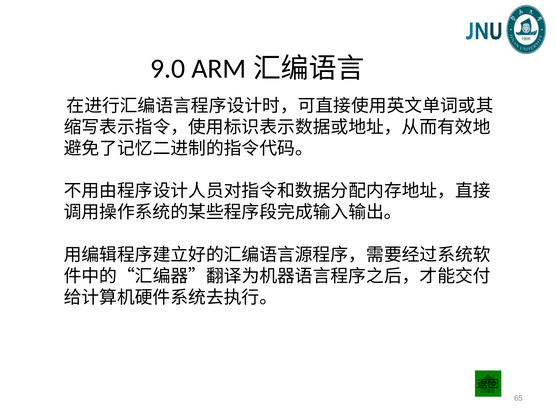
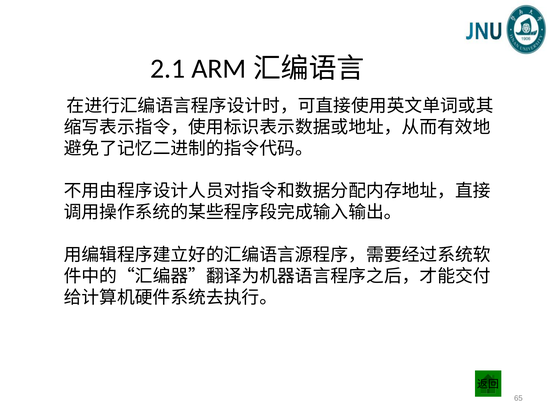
9.0: 9.0 -> 2.1 (168, 69)
